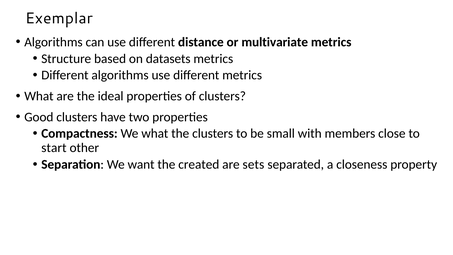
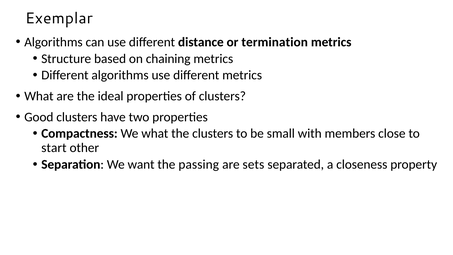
multivariate: multivariate -> termination (275, 42)
datasets: datasets -> chaining (168, 59)
created: created -> passing (199, 164)
